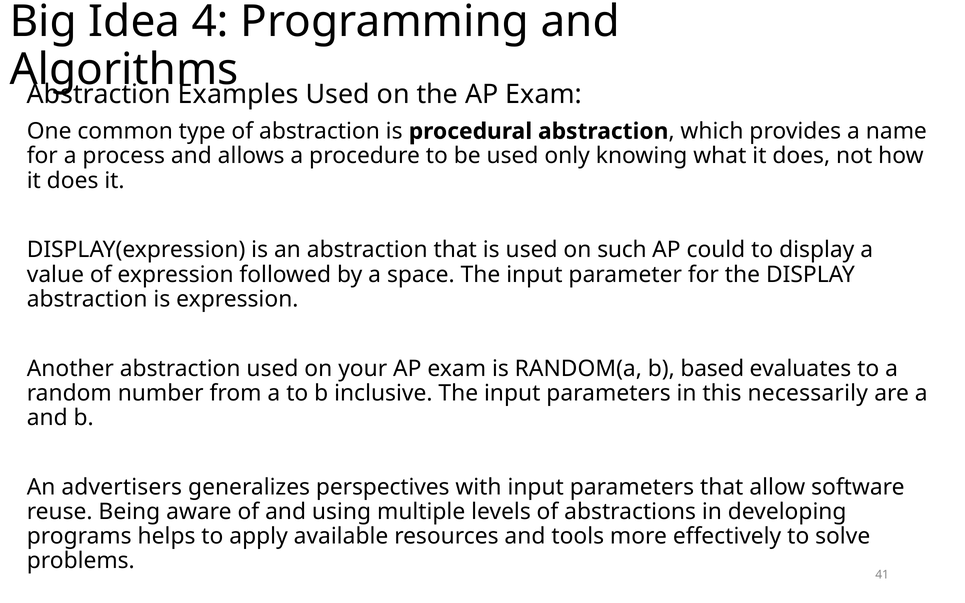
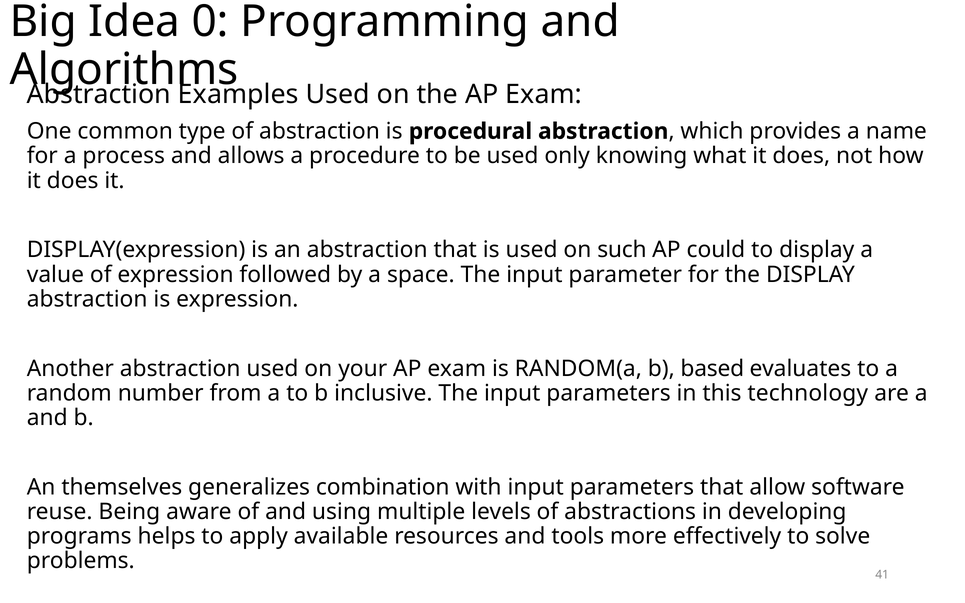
4: 4 -> 0 (210, 22)
necessarily: necessarily -> technology (808, 393)
advertisers: advertisers -> themselves (122, 487)
perspectives: perspectives -> combination (383, 487)
